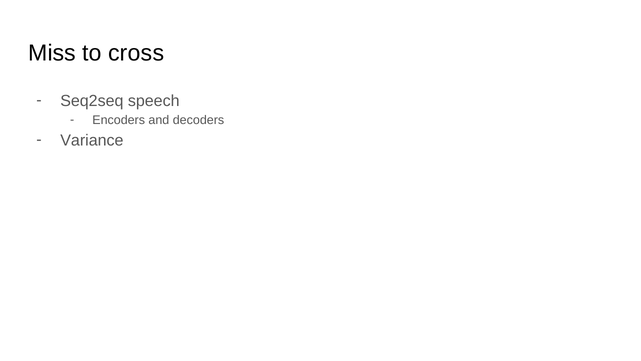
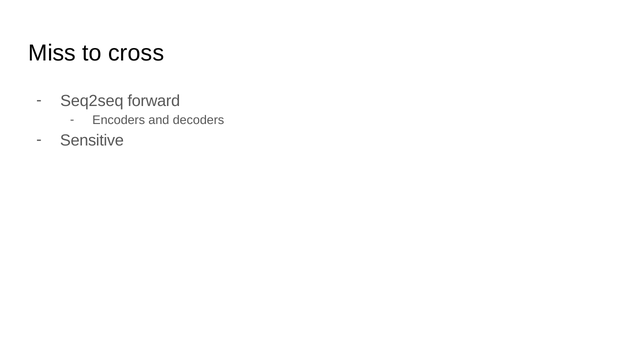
speech: speech -> forward (154, 101)
Variance: Variance -> Sensitive (92, 140)
